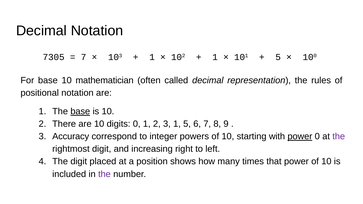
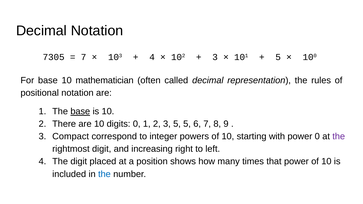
1: 1 -> 4 (152, 57)
1: 1 -> 3 (215, 57)
3 1: 1 -> 5 (177, 124)
Accuracy: Accuracy -> Compact (71, 137)
power underline: present -> none (300, 137)
the colour: purple -> blue (104, 174)
